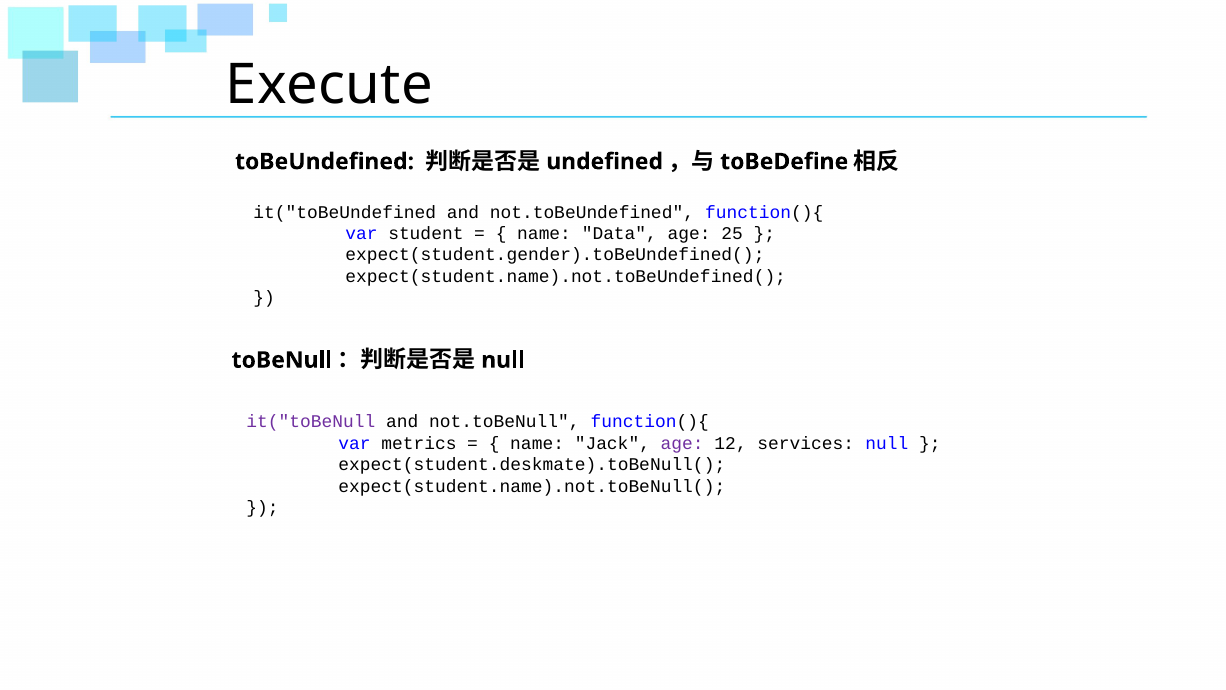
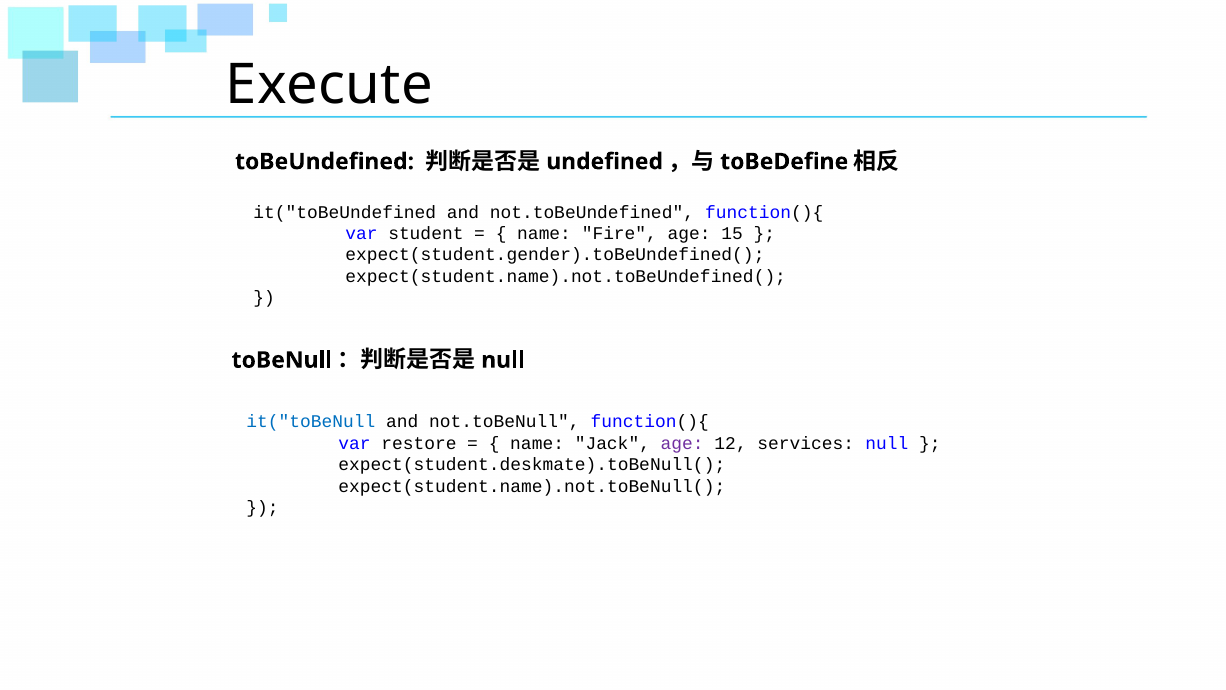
Data: Data -> Fire (619, 233)
25: 25 -> 15 (732, 233)
it("toBeNull colour: purple -> blue (311, 422)
metrics: metrics -> restore (419, 443)
